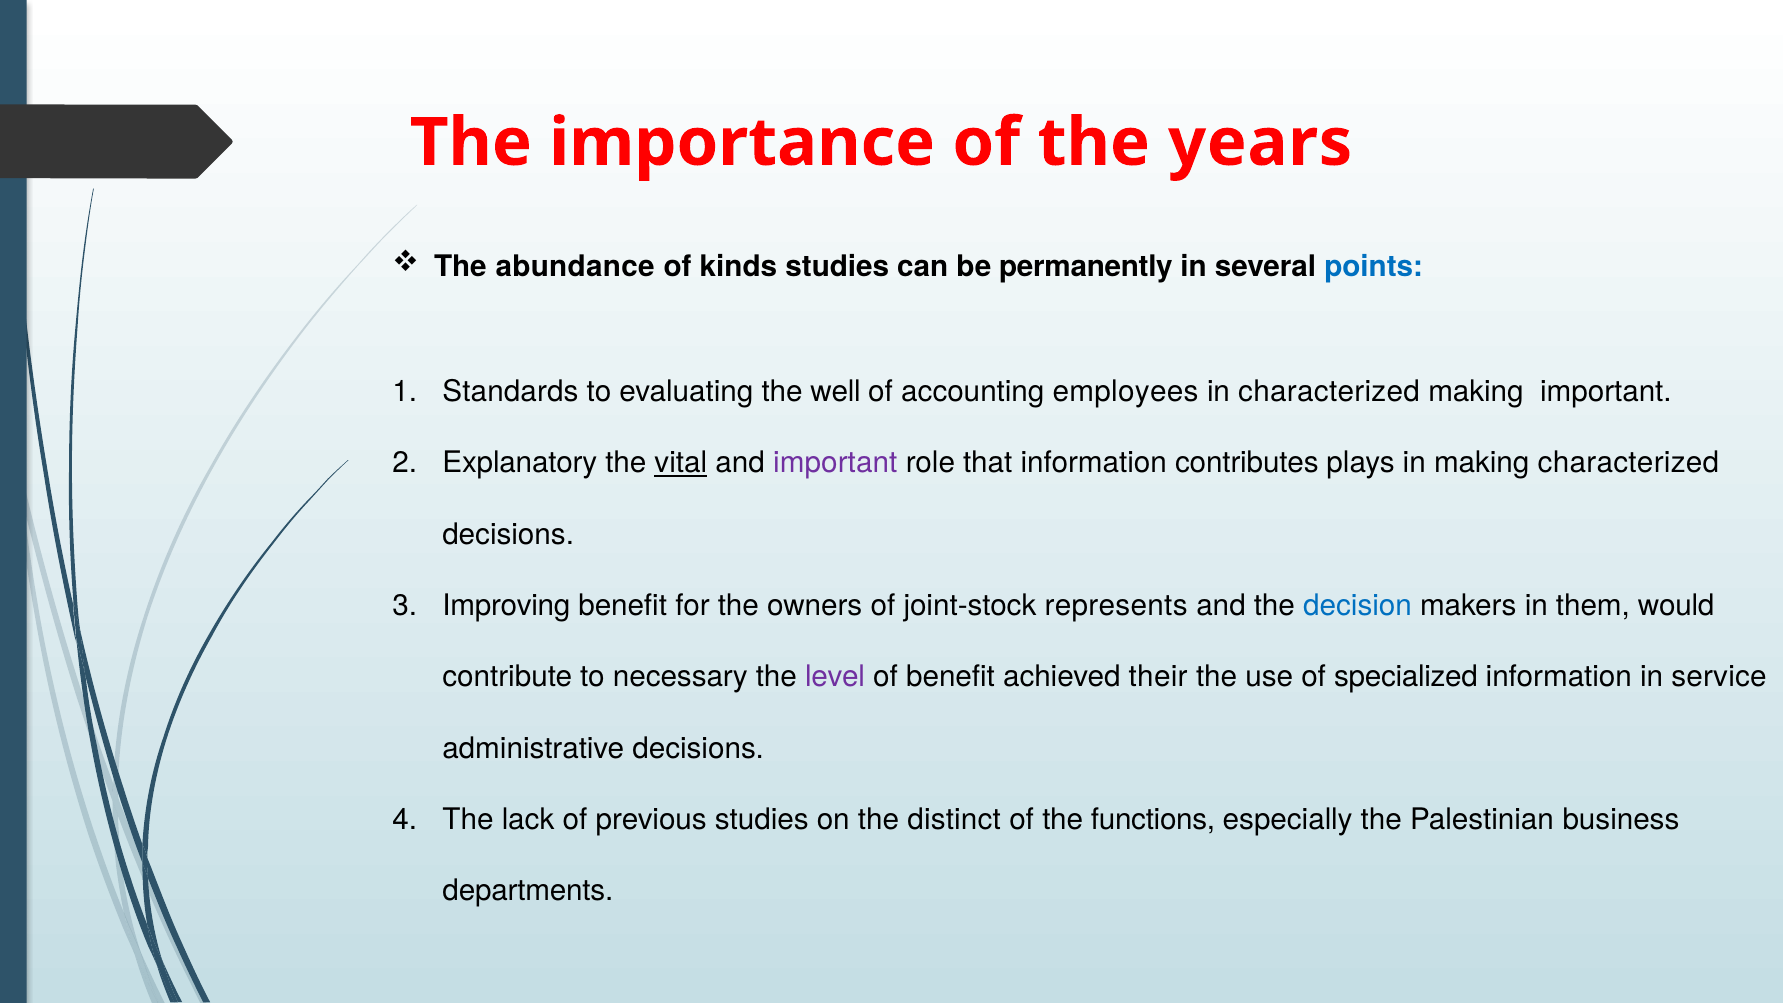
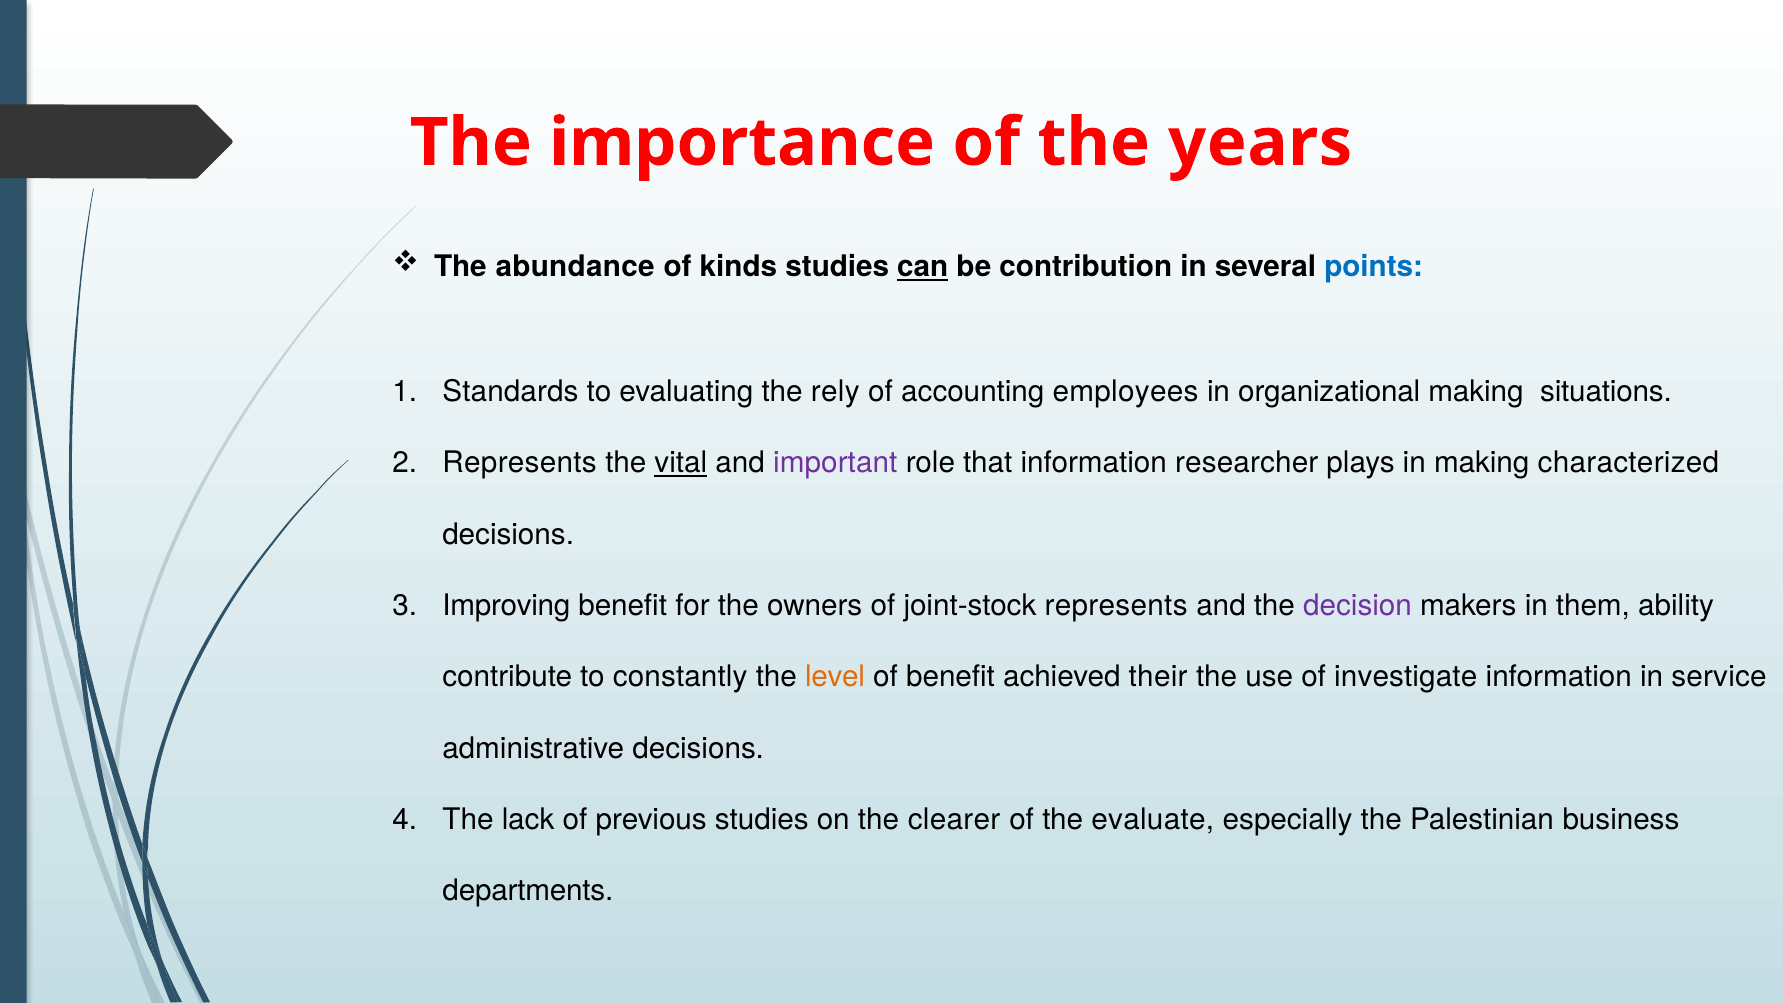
can underline: none -> present (923, 267)
permanently: permanently -> contribution (1086, 267)
well: well -> rely (835, 392)
in characterized: characterized -> organizational (1329, 392)
making important: important -> situations (1606, 392)
Explanatory: Explanatory -> Represents (520, 463)
contributes: contributes -> researcher (1247, 463)
decision colour: blue -> purple (1358, 606)
would: would -> ability (1676, 606)
necessary: necessary -> constantly (680, 677)
level colour: purple -> orange (835, 677)
specialized: specialized -> investigate (1406, 677)
distinct: distinct -> clearer (954, 819)
functions: functions -> evaluate (1153, 819)
